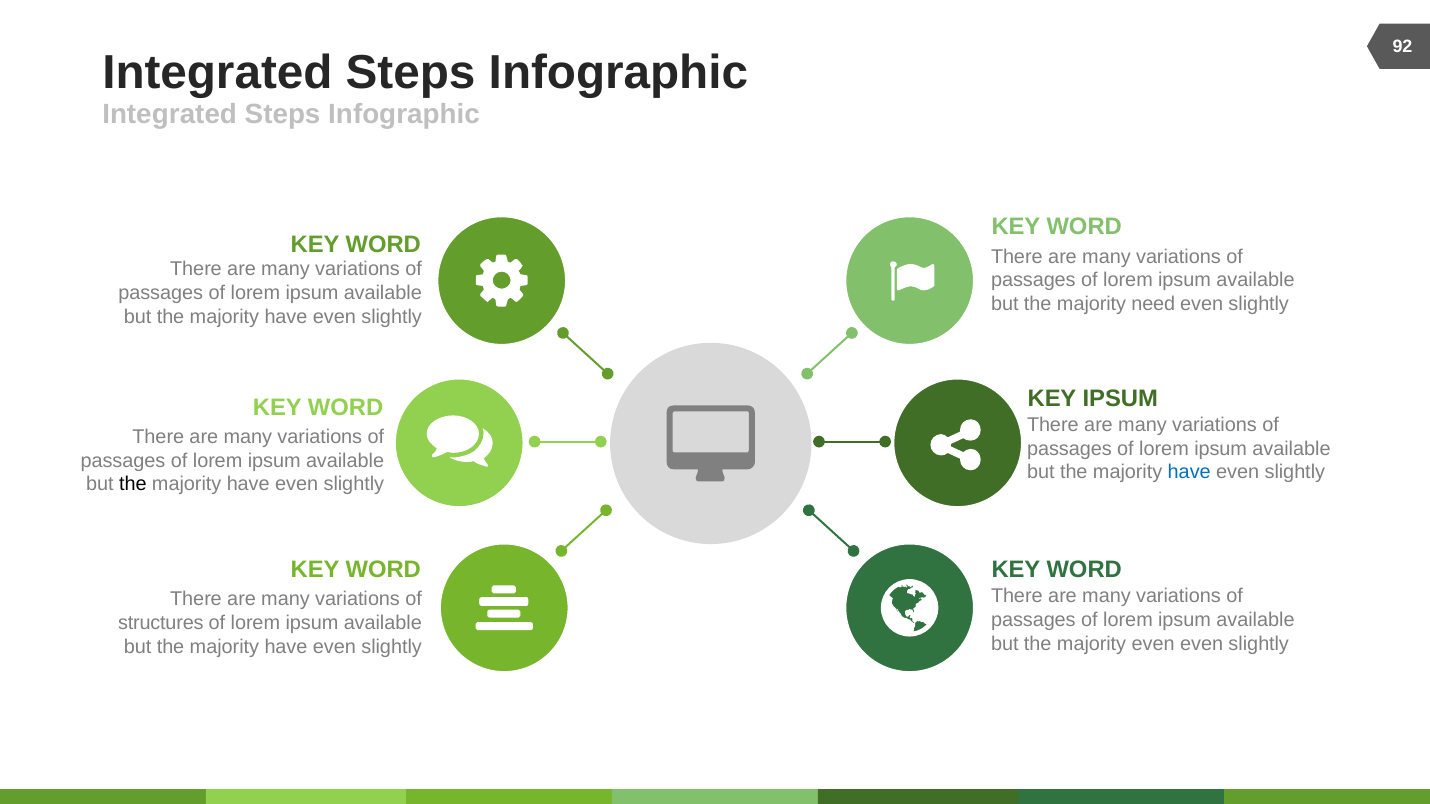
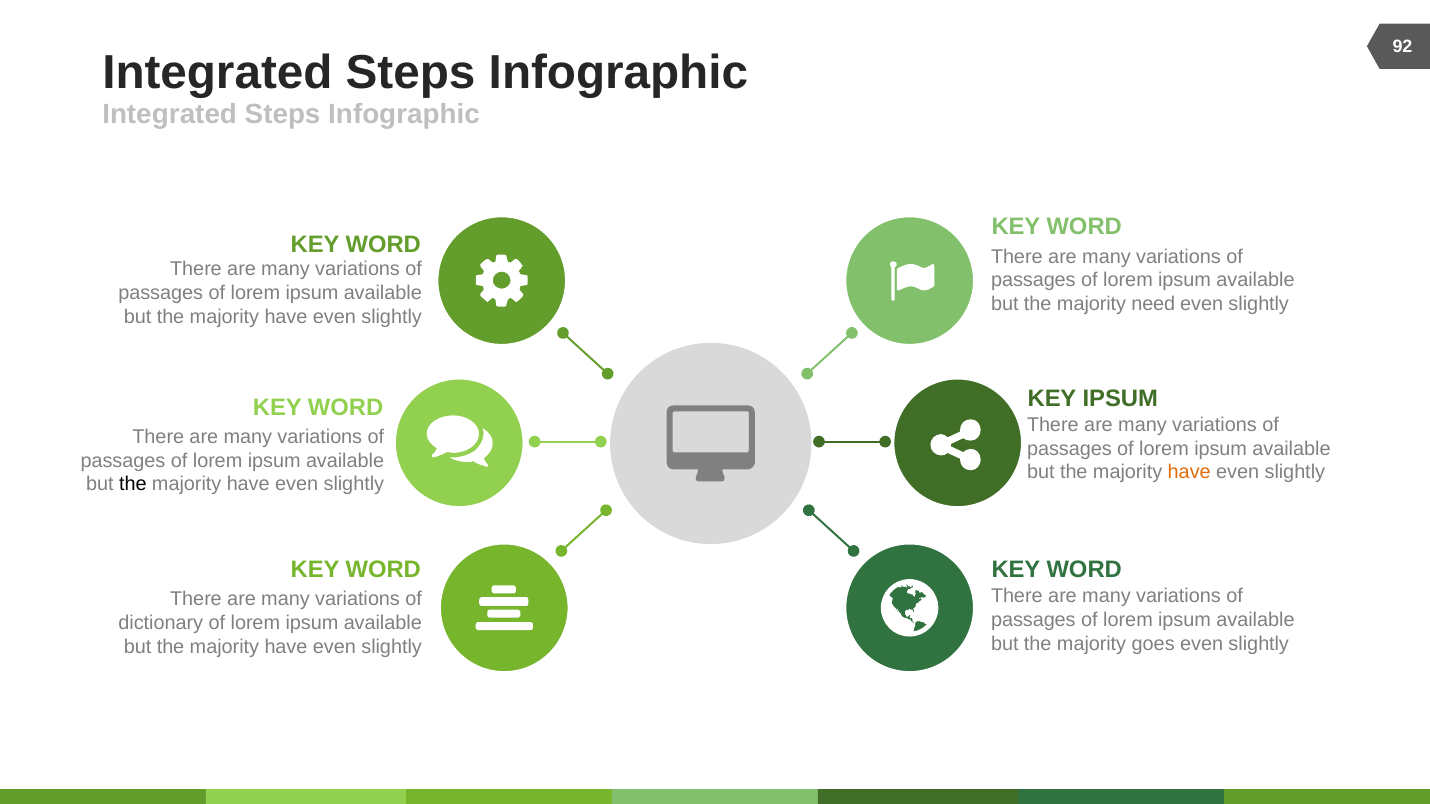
have colour: blue -> orange (1189, 473)
structures: structures -> dictionary (161, 623)
majority even: even -> goes (1153, 644)
